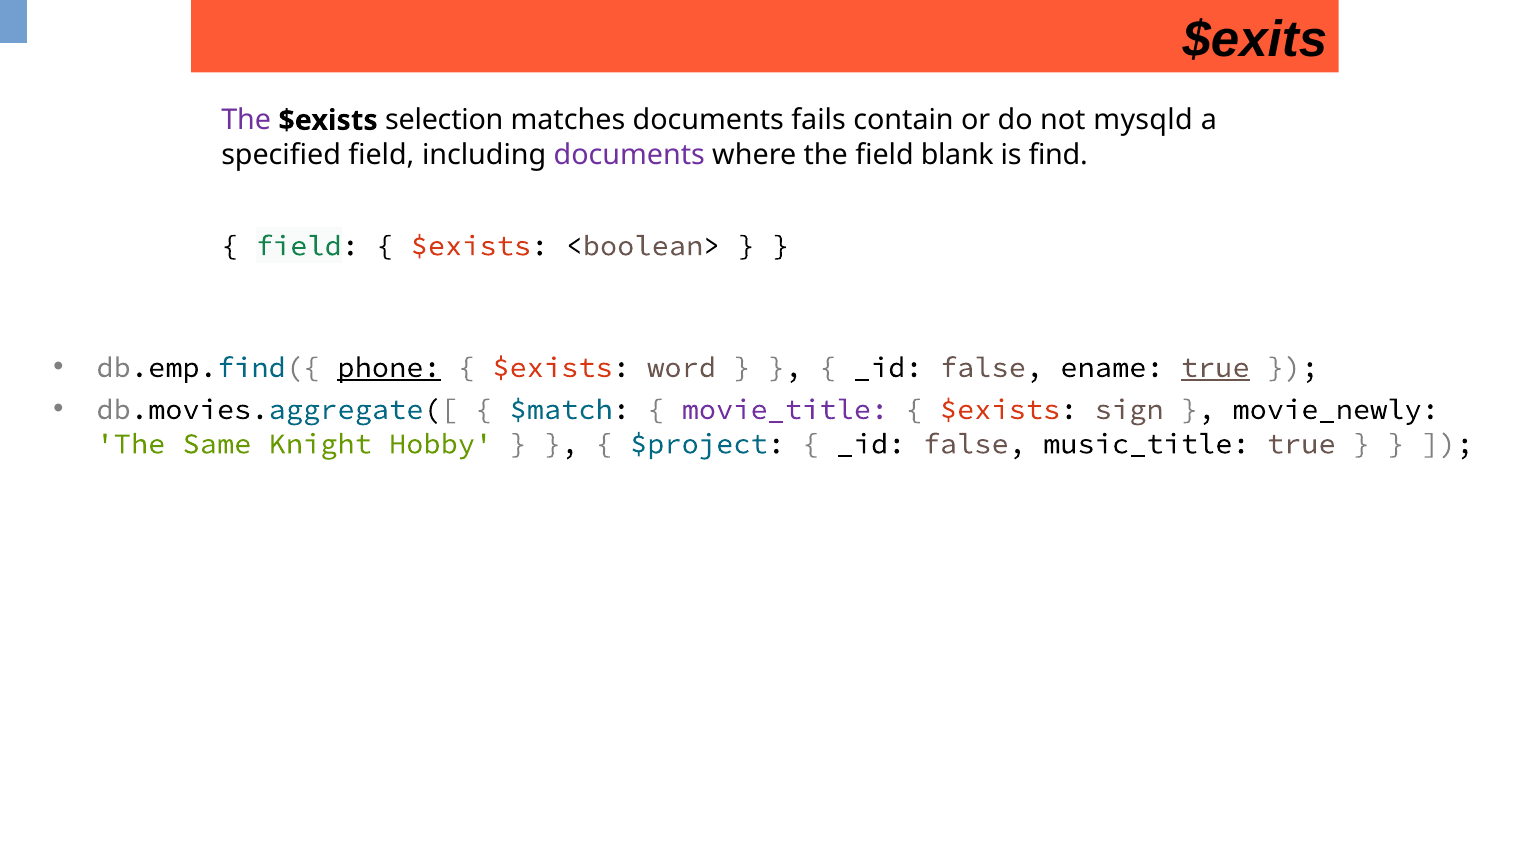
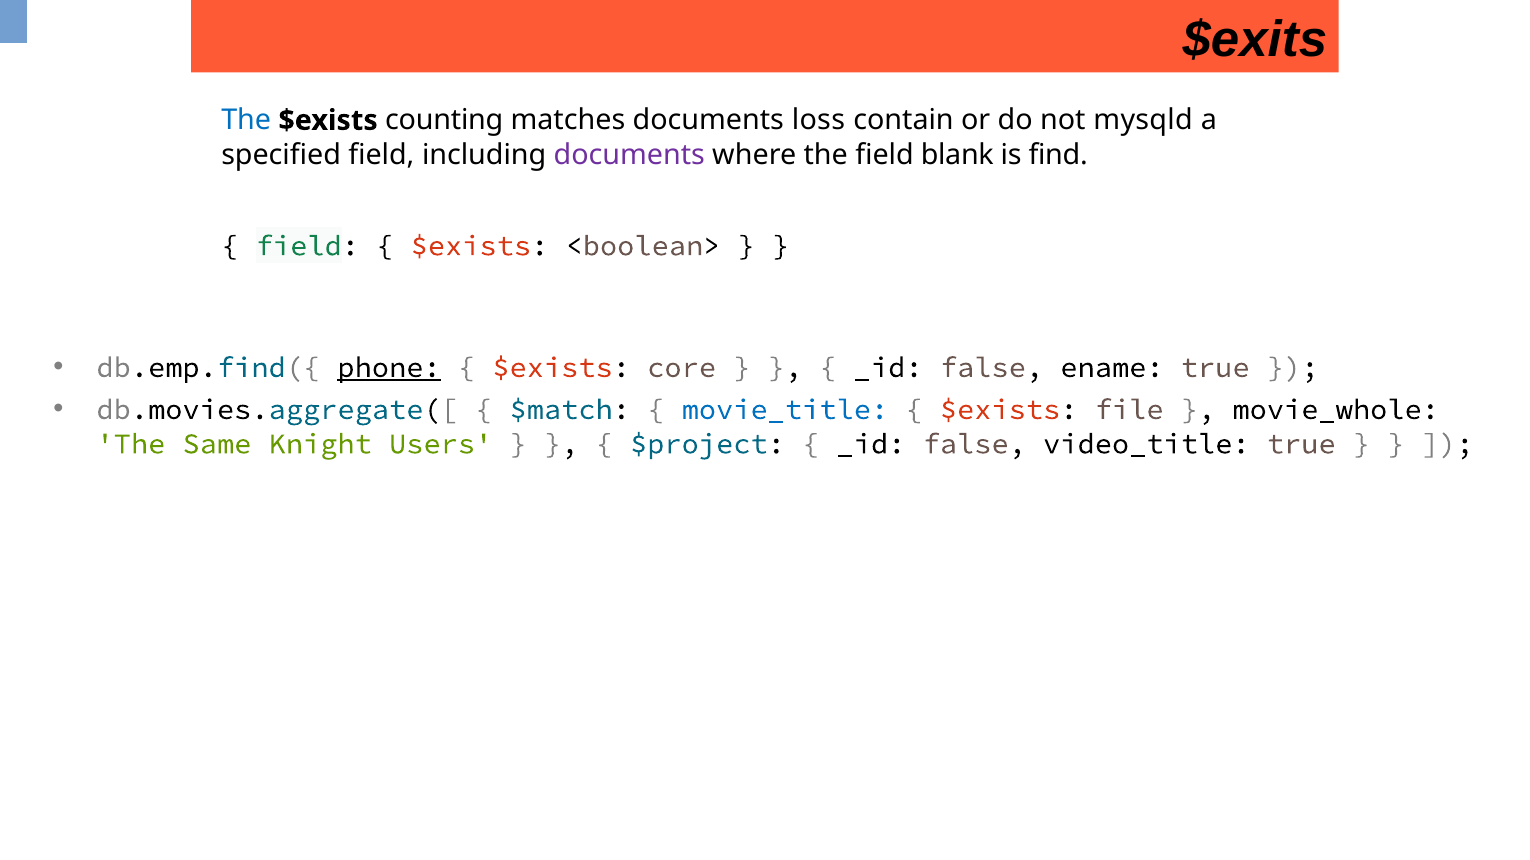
The colour: purple -> blue (246, 120)
selection: selection -> counting (444, 120)
fails: fails -> loss (818, 120)
word: word -> core (682, 368)
true underline: present -> none (1215, 368)
movie_title colour: purple -> blue (785, 410)
sign: sign -> file (1129, 410)
movie_newly: movie_newly -> movie_whole (1336, 410)
Hobby: Hobby -> Users (441, 444)
music_title: music_title -> video_title (1146, 444)
